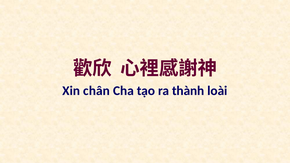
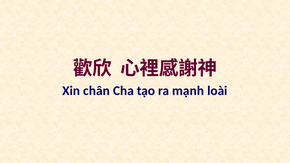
thành: thành -> mạnh (188, 91)
